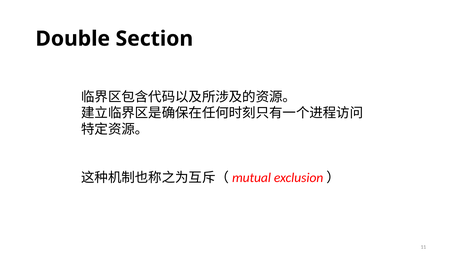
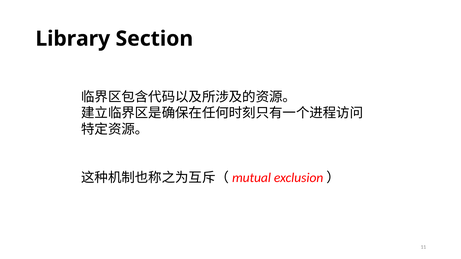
Double: Double -> Library (73, 39)
